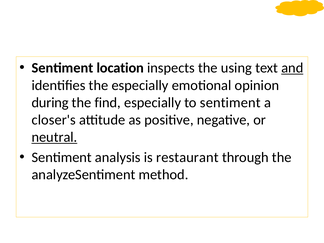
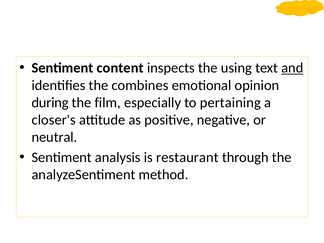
location: location -> content (120, 68)
the especially: especially -> combines (140, 85)
find: find -> film (108, 103)
to sentiment: sentiment -> pertaining (230, 103)
neutral underline: present -> none (54, 137)
